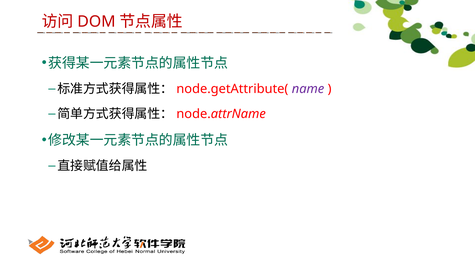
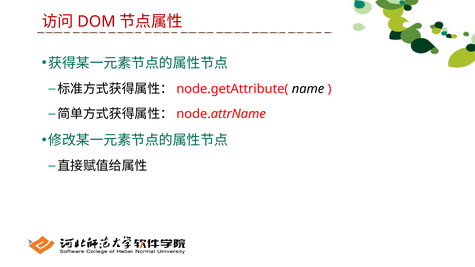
name colour: purple -> black (308, 89)
